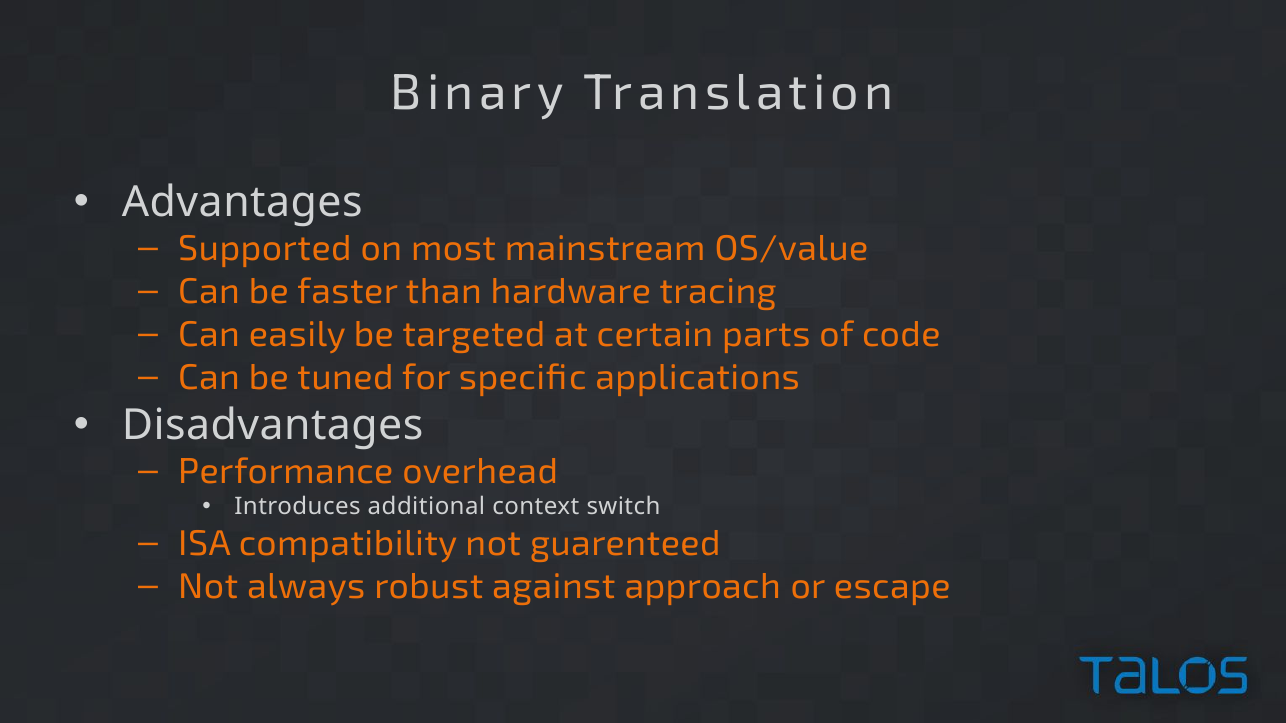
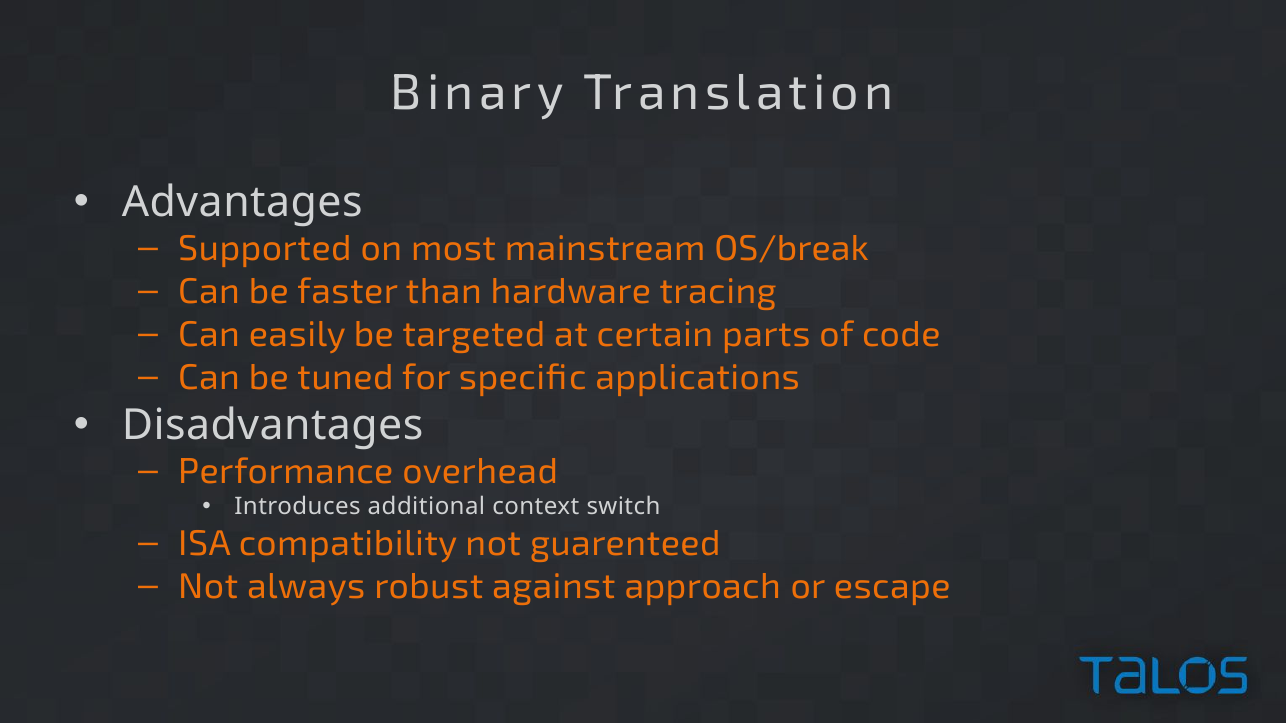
OS/value: OS/value -> OS/break (792, 249)
